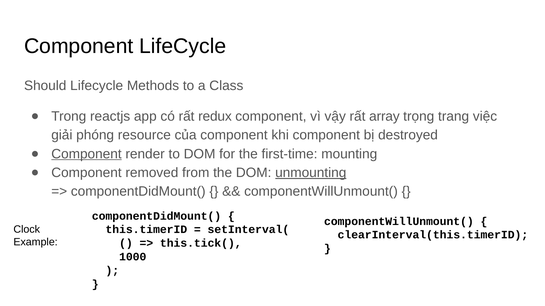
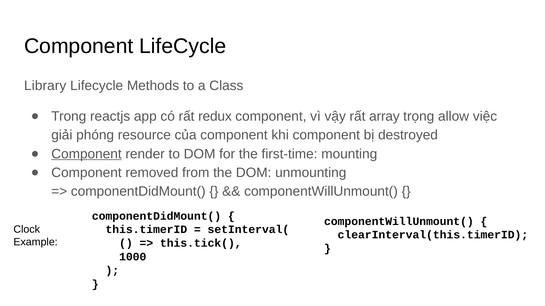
Should: Should -> Library (45, 86)
trang: trang -> allow (454, 117)
unmounting underline: present -> none (311, 173)
